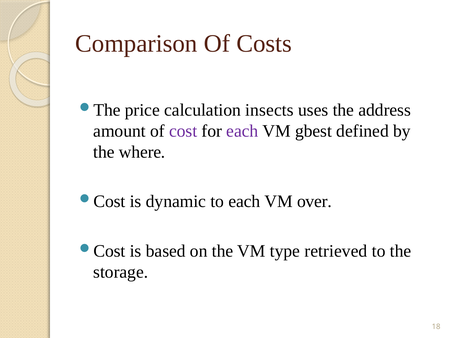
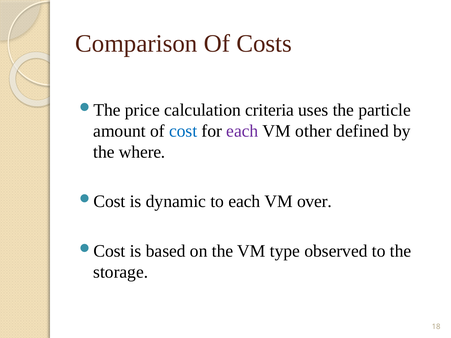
insects: insects -> criteria (270, 110)
address: address -> particle (385, 110)
cost colour: purple -> blue (183, 131)
gbest: gbest -> other (313, 131)
retrieved: retrieved -> observed (336, 251)
